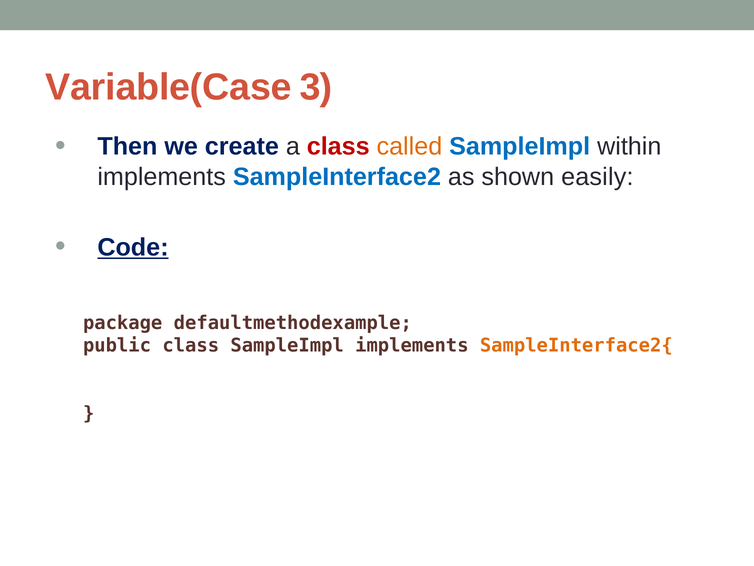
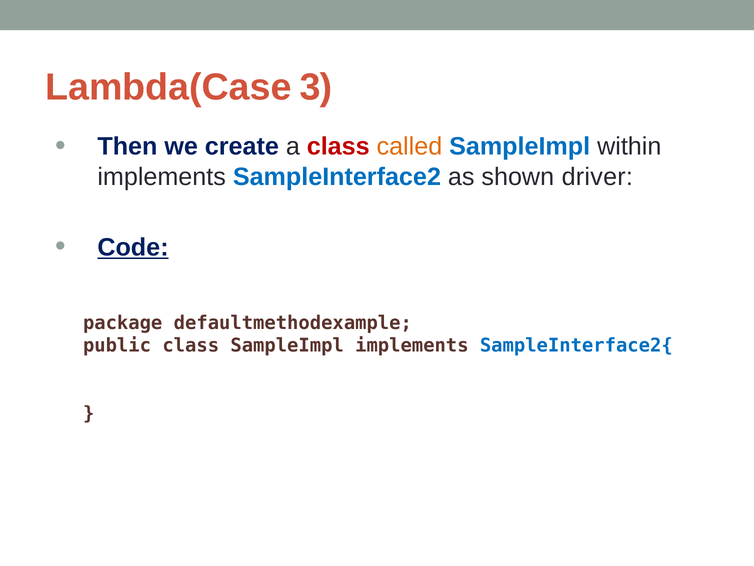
Variable(Case: Variable(Case -> Lambda(Case (168, 87)
easily: easily -> driver (597, 177)
SampleInterface2{ colour: orange -> blue (576, 345)
